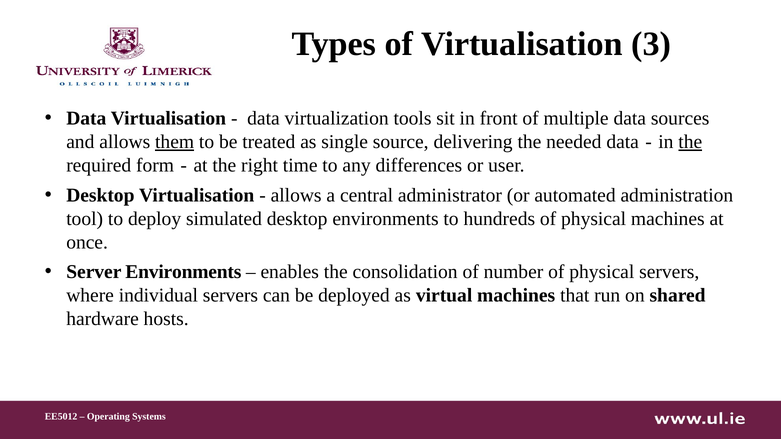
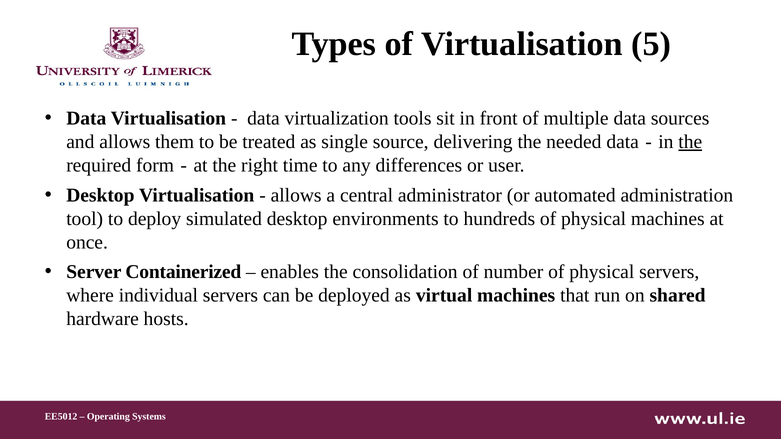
3: 3 -> 5 (651, 44)
them underline: present -> none (175, 142)
Server Environments: Environments -> Containerized (183, 272)
